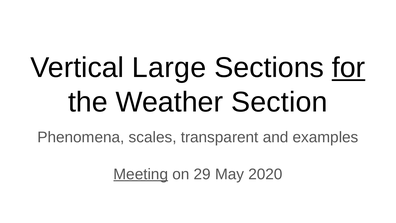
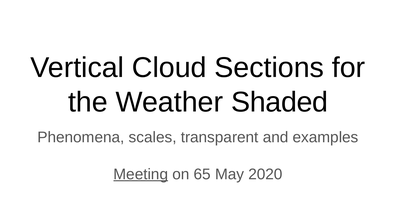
Large: Large -> Cloud (169, 68)
for underline: present -> none (349, 68)
Section: Section -> Shaded (280, 102)
29: 29 -> 65 (202, 174)
